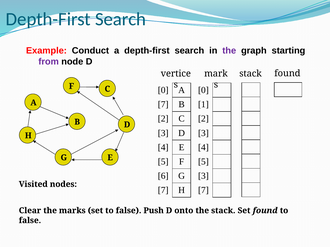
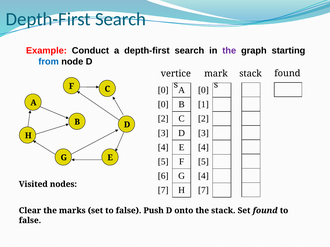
from colour: purple -> blue (49, 62)
7: 7 -> 0 (163, 105)
3: 3 -> 4 (203, 176)
